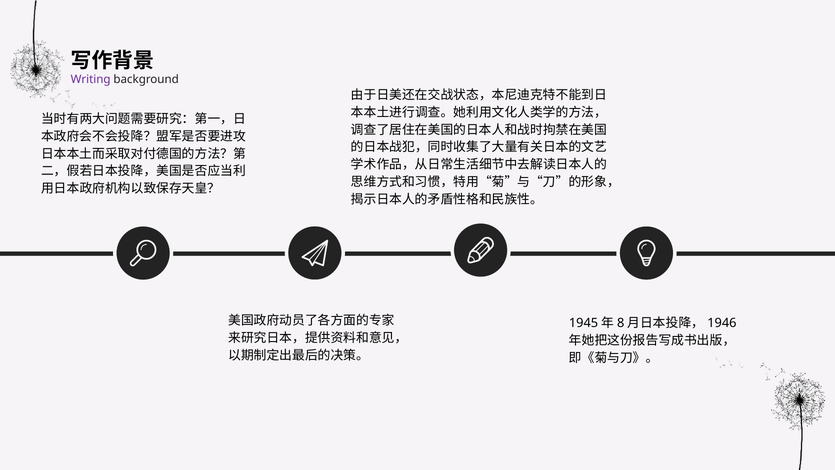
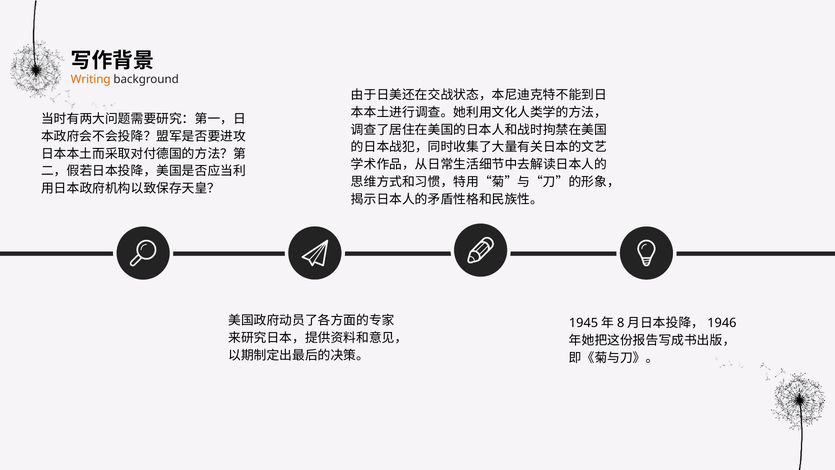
Writing colour: purple -> orange (91, 79)
